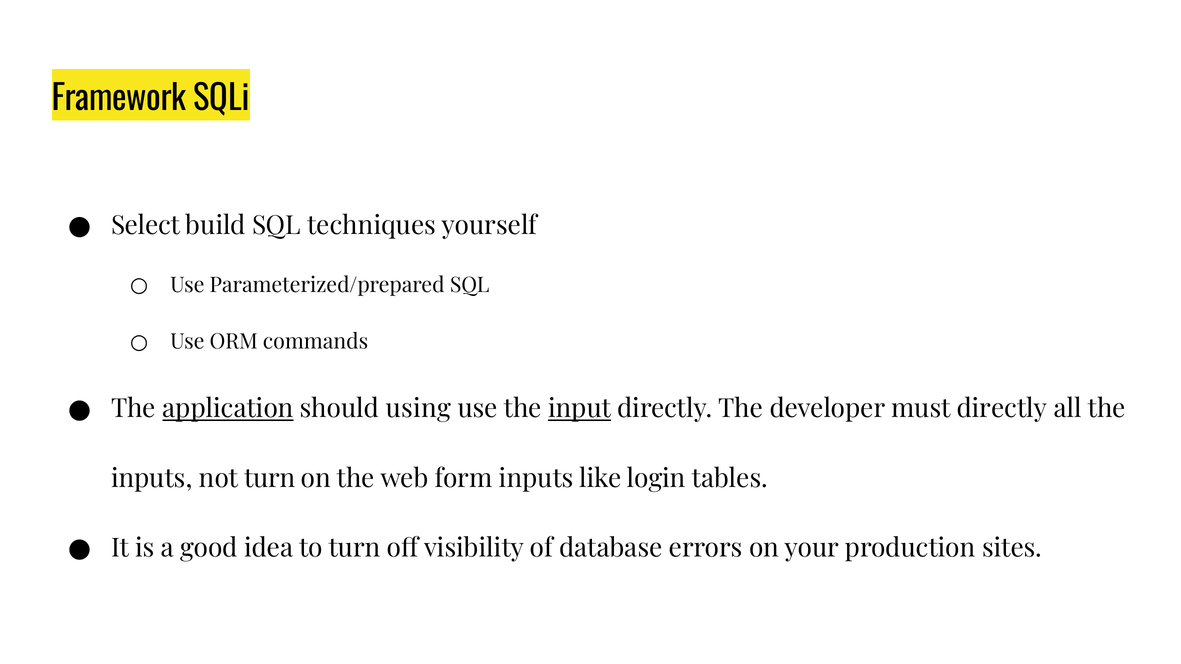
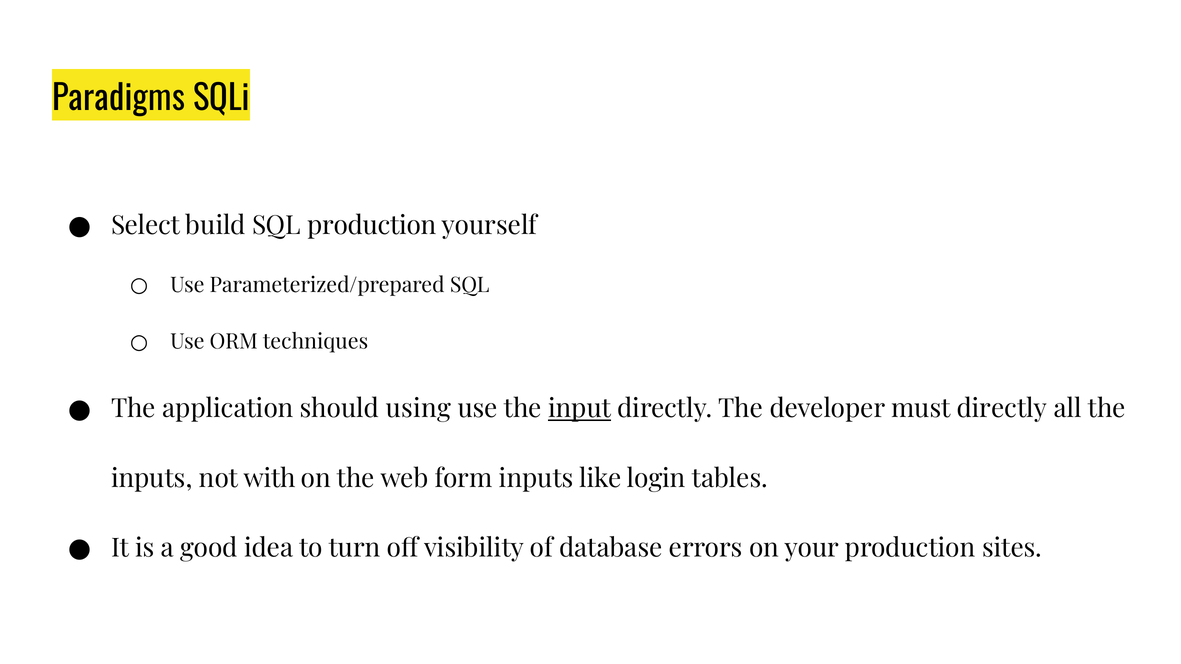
Framework: Framework -> Paradigms (118, 99)
SQL techniques: techniques -> production (372, 226)
commands: commands -> techniques (315, 342)
application underline: present -> none (228, 409)
not turn: turn -> with (270, 479)
